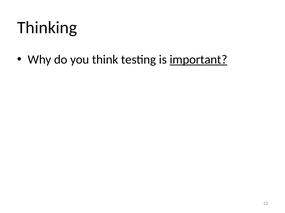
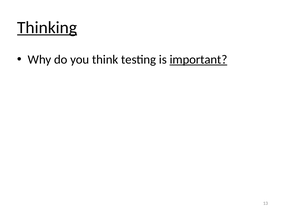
Thinking underline: none -> present (47, 28)
